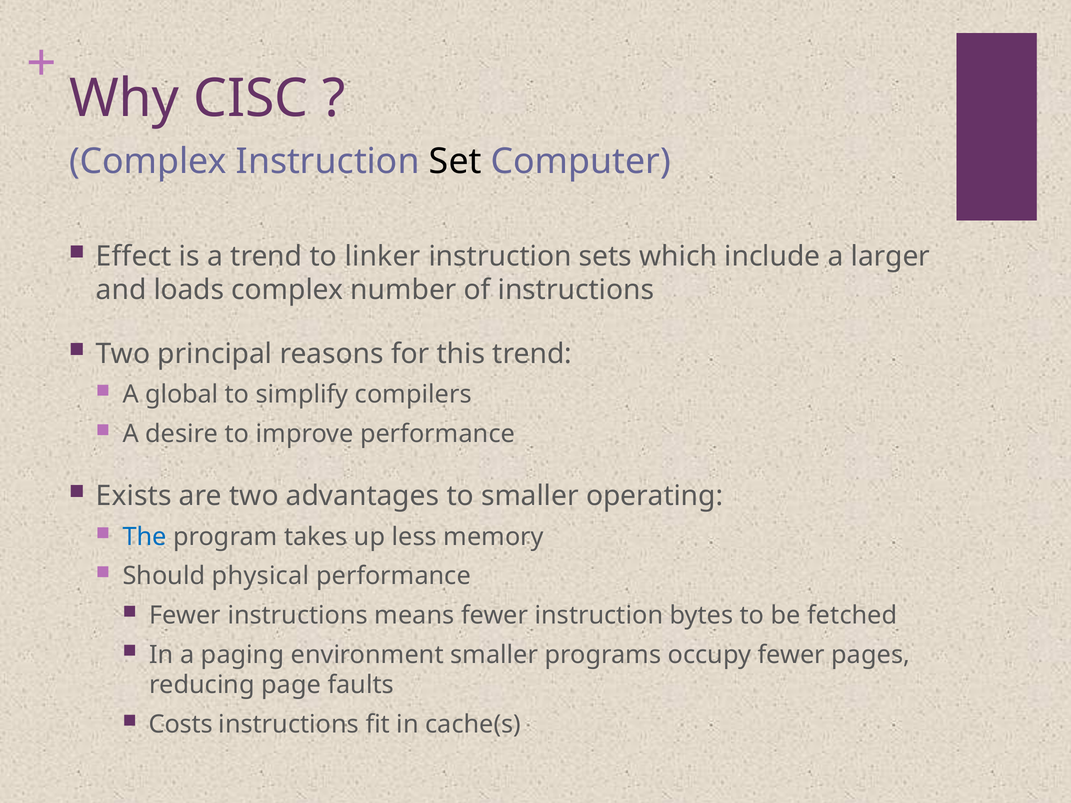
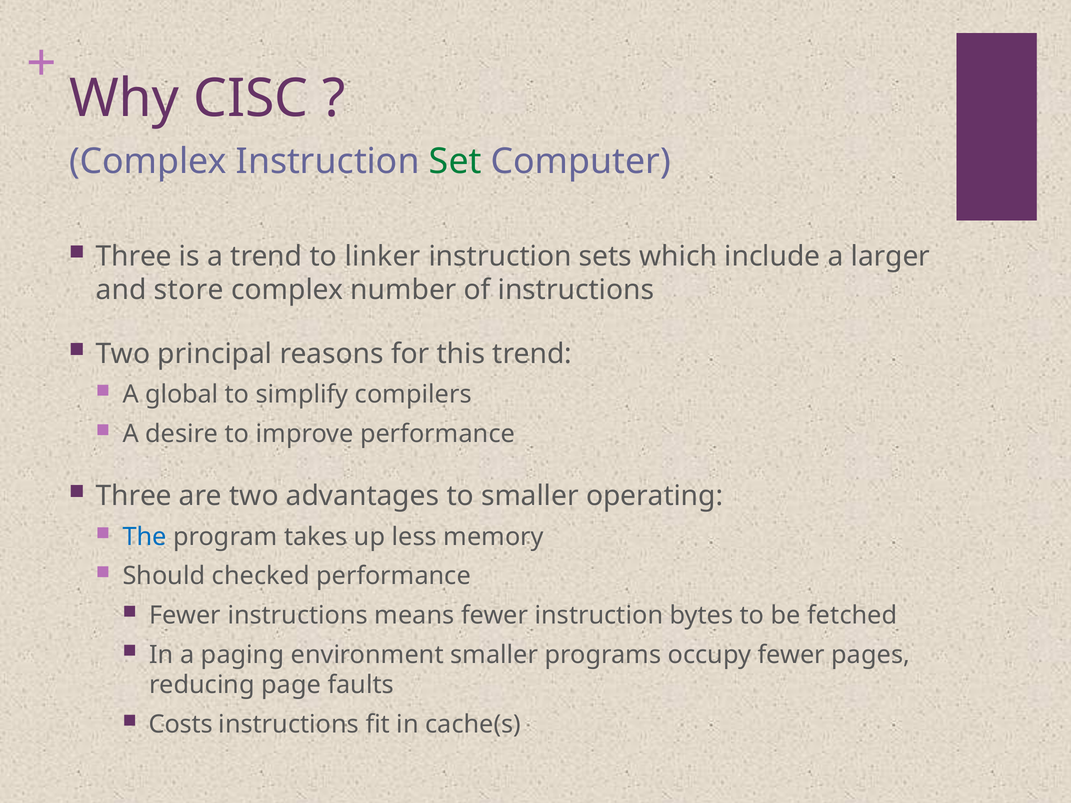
Set colour: black -> green (455, 162)
Effect: Effect -> Three (134, 256)
loads: loads -> store (189, 290)
Exists: Exists -> Three (134, 496)
physical: physical -> checked (261, 576)
